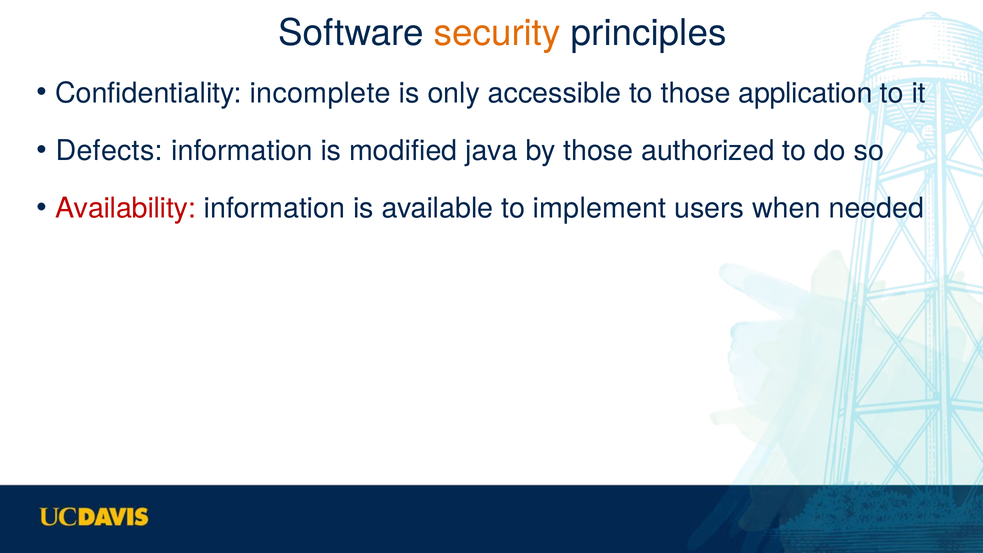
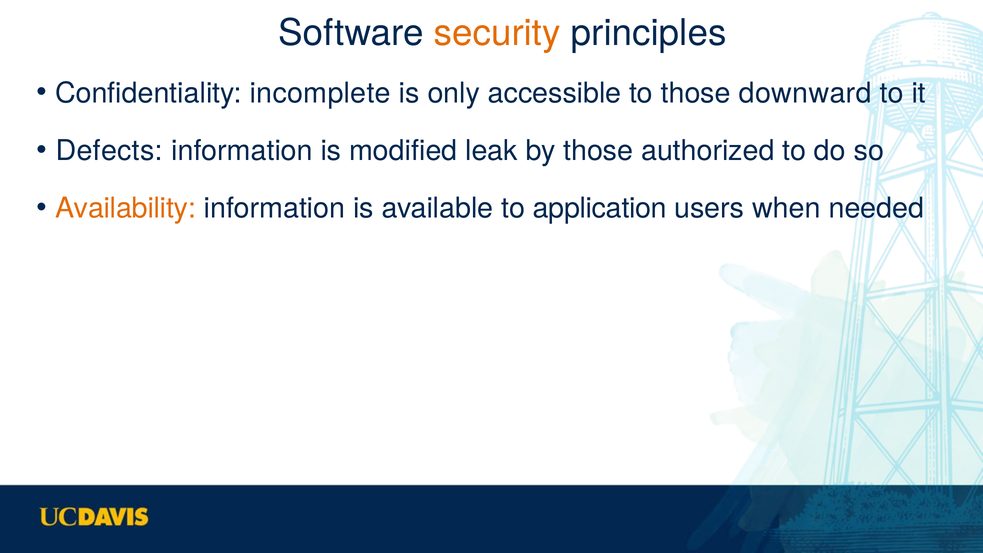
application: application -> downward (805, 93)
java: java -> leak (491, 151)
Availability colour: red -> orange (126, 208)
implement: implement -> application (600, 208)
